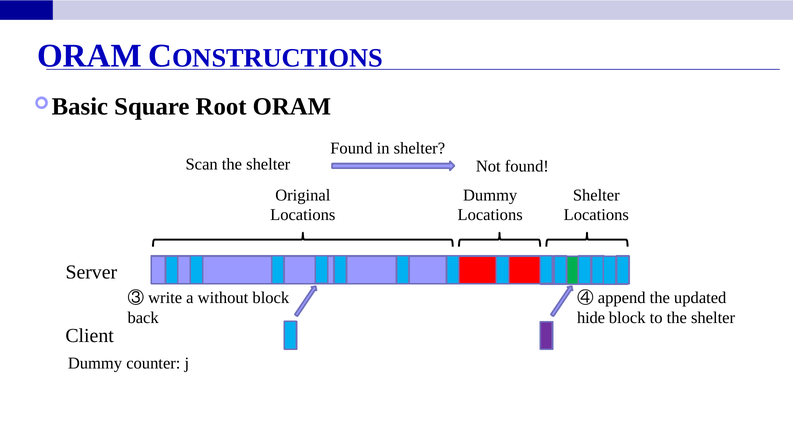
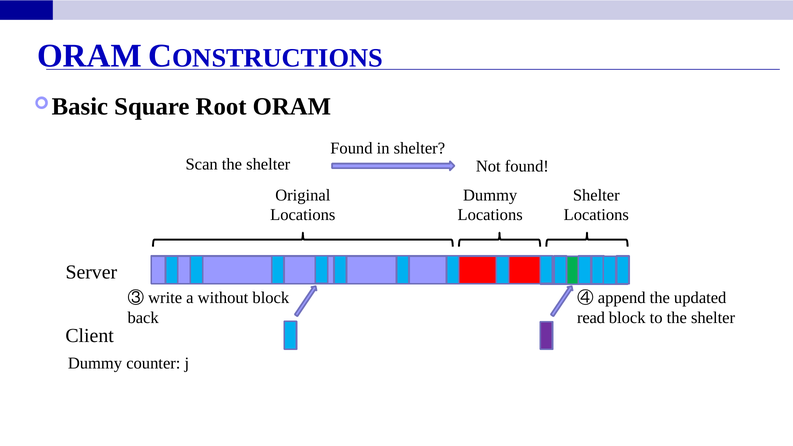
hide: hide -> read (591, 318)
